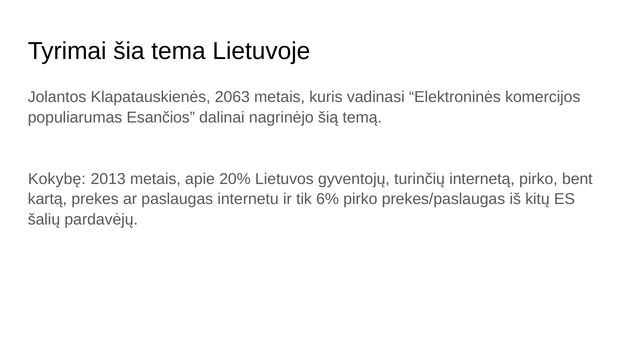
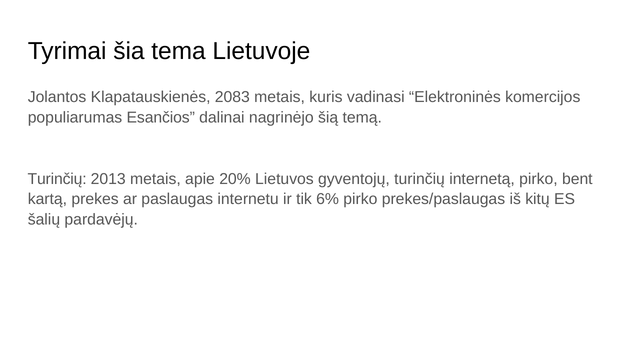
2063: 2063 -> 2083 (232, 97)
Kokybę: Kokybę -> Turinčių (57, 179)
